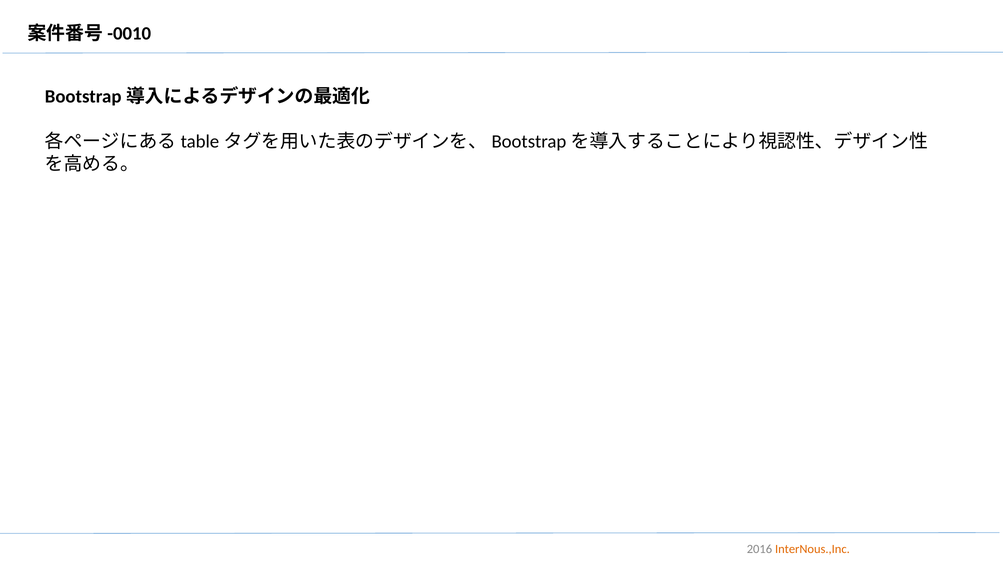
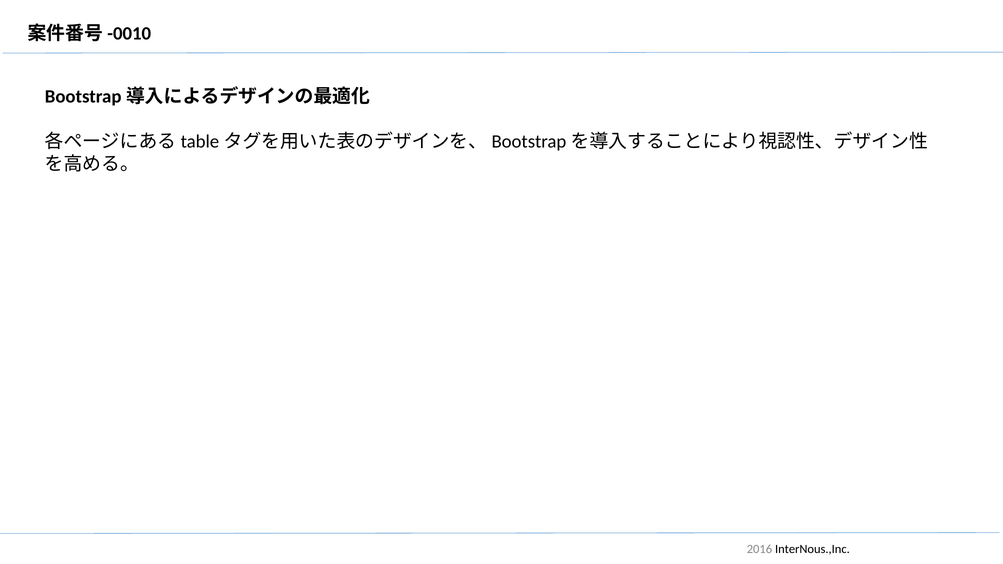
InterNous.,Inc colour: orange -> black (812, 549)
